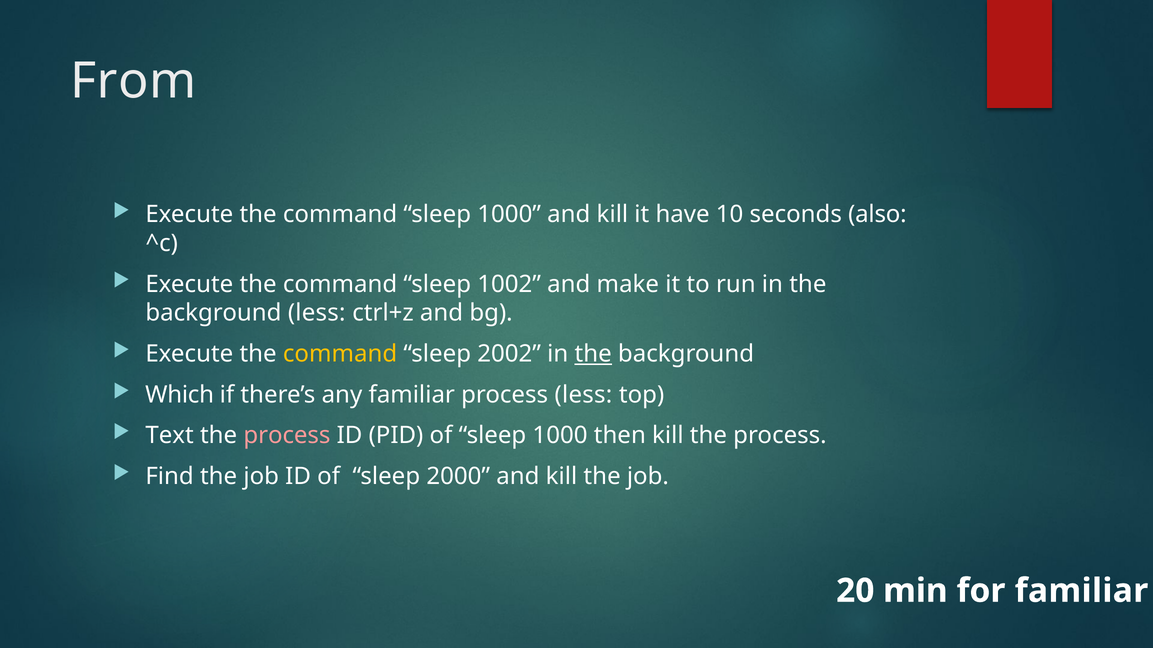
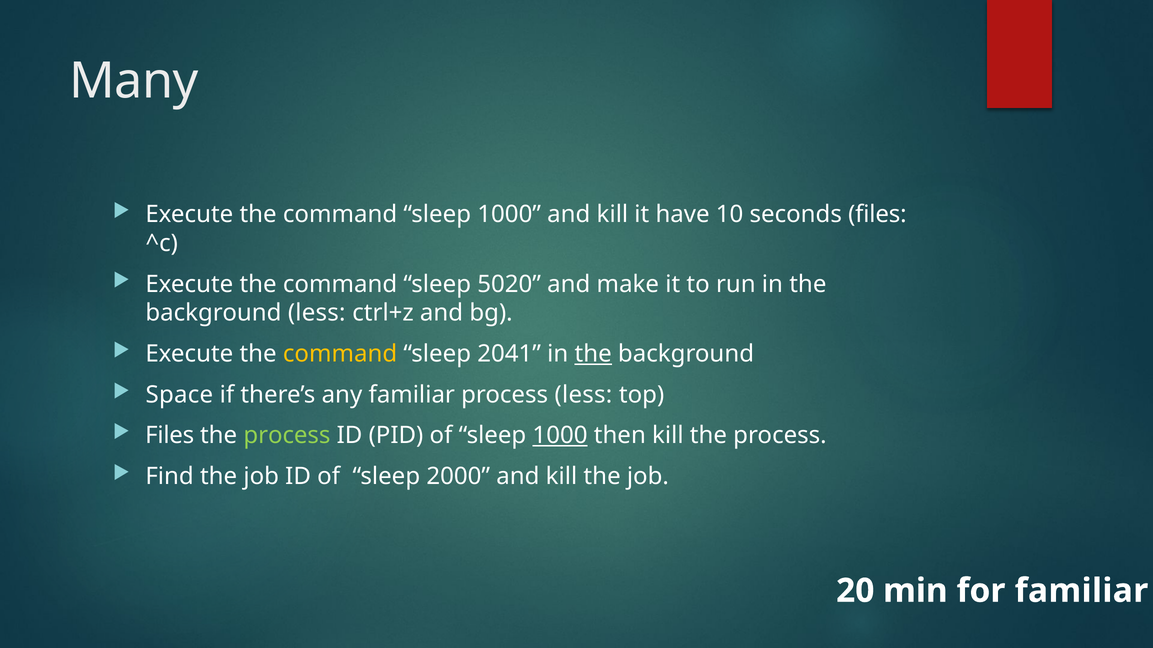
From: From -> Many (134, 81)
seconds also: also -> files (877, 215)
1002: 1002 -> 5020 (509, 284)
2002: 2002 -> 2041 (509, 354)
Which: Which -> Space (179, 395)
Text: Text -> Files (170, 436)
process colour: pink -> light green (287, 436)
1000 underline: none -> present (560, 436)
